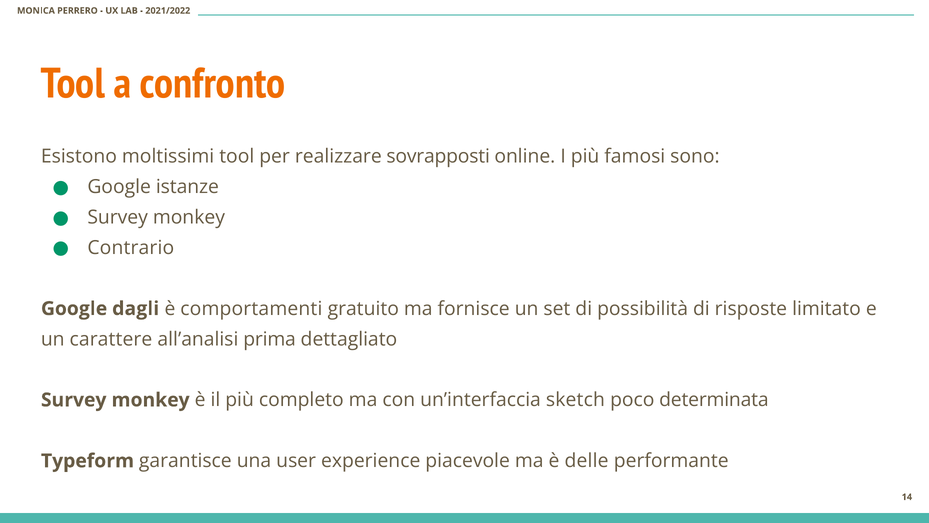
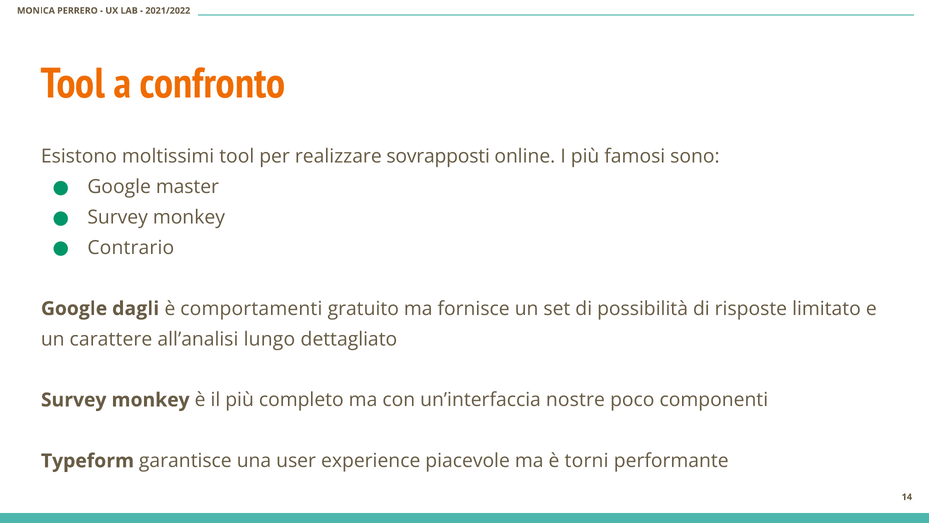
istanze: istanze -> master (187, 187)
prima: prima -> lungo (269, 339)
sketch: sketch -> nostre (575, 400)
determinata: determinata -> componenti (714, 400)
delle: delle -> torni (587, 461)
